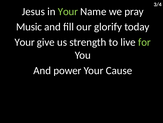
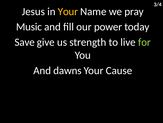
Your colour: light green -> yellow (68, 11)
glorify: glorify -> power (108, 27)
Your: Your -> Save (25, 42)
power: power -> dawns (67, 70)
